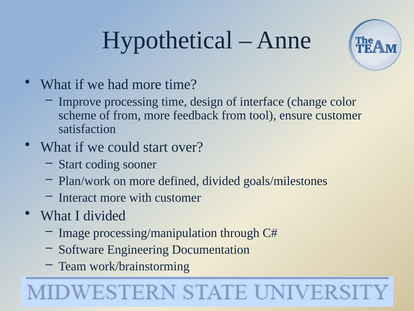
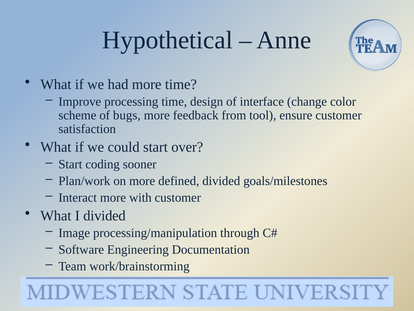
of from: from -> bugs (127, 115)
